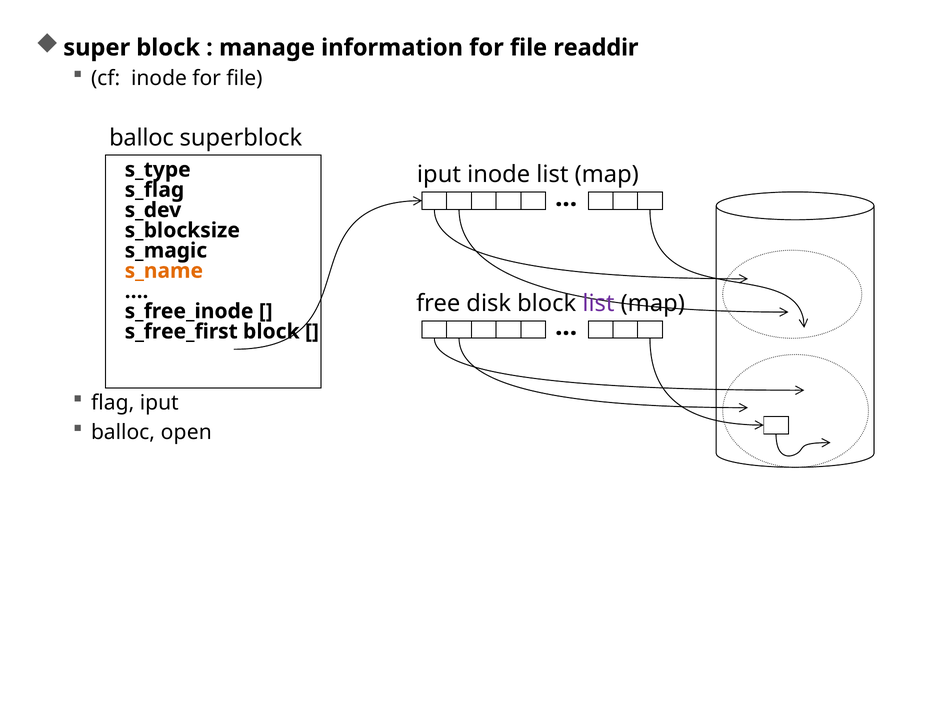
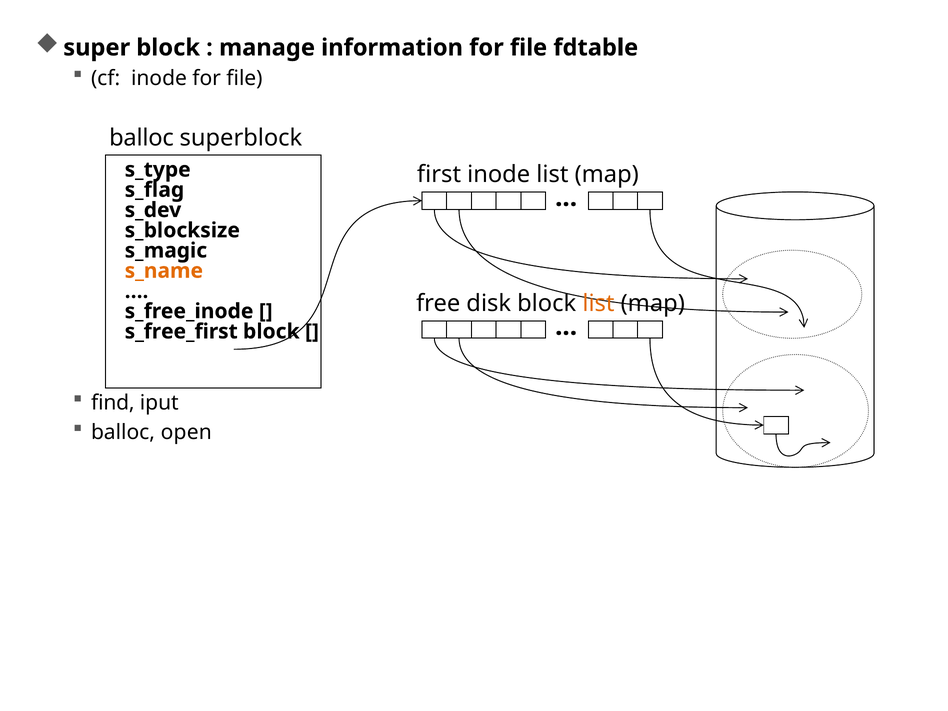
readdir: readdir -> fdtable (596, 48)
iput: iput -> first (439, 175)
list colour: purple -> orange (598, 303)
flag: flag -> find (113, 403)
